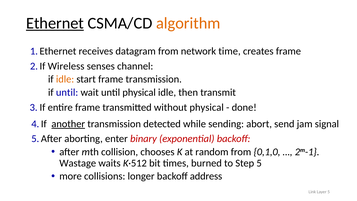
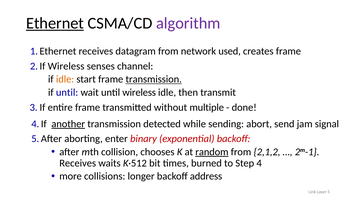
algorithm colour: orange -> purple (188, 23)
time: time -> used (230, 51)
transmission underline: none -> present (154, 79)
until physical: physical -> wireless (139, 92)
without physical: physical -> multiple (207, 107)
random underline: none -> present (212, 152)
0,1,0: 0,1,0 -> 2,1,2 (267, 152)
Wastage: Wastage -> Receives (78, 163)
Step 5: 5 -> 4 (259, 163)
